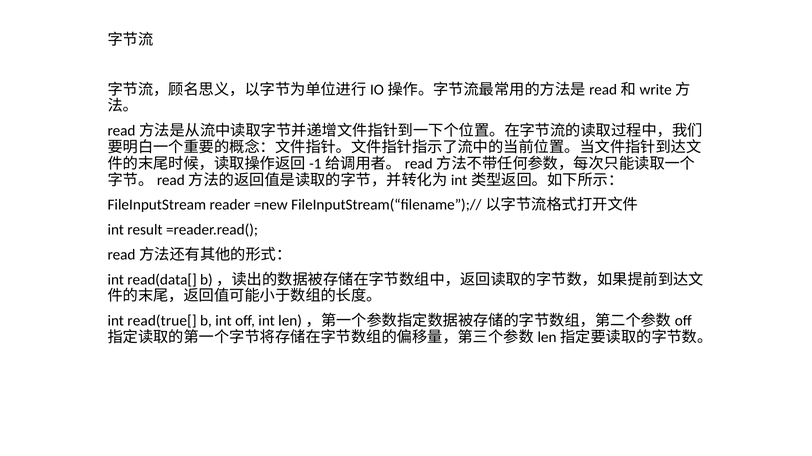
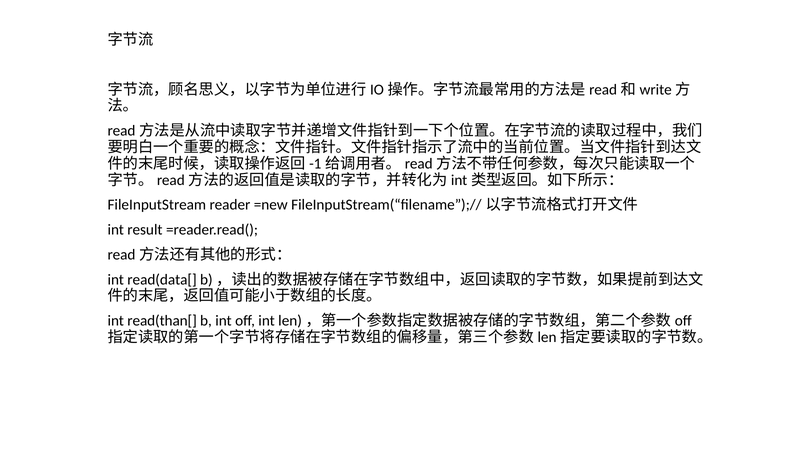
read(true[: read(true[ -> read(than[ (162, 321)
